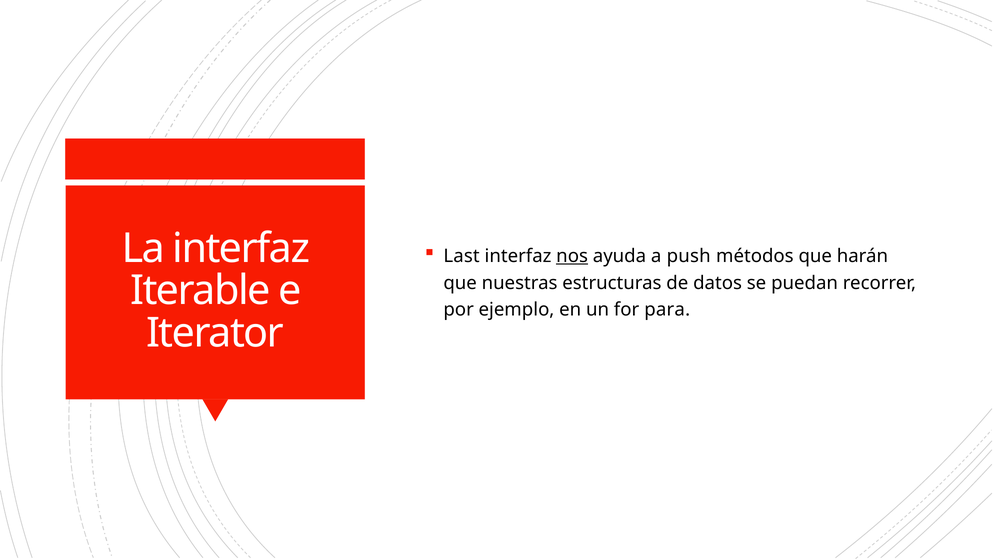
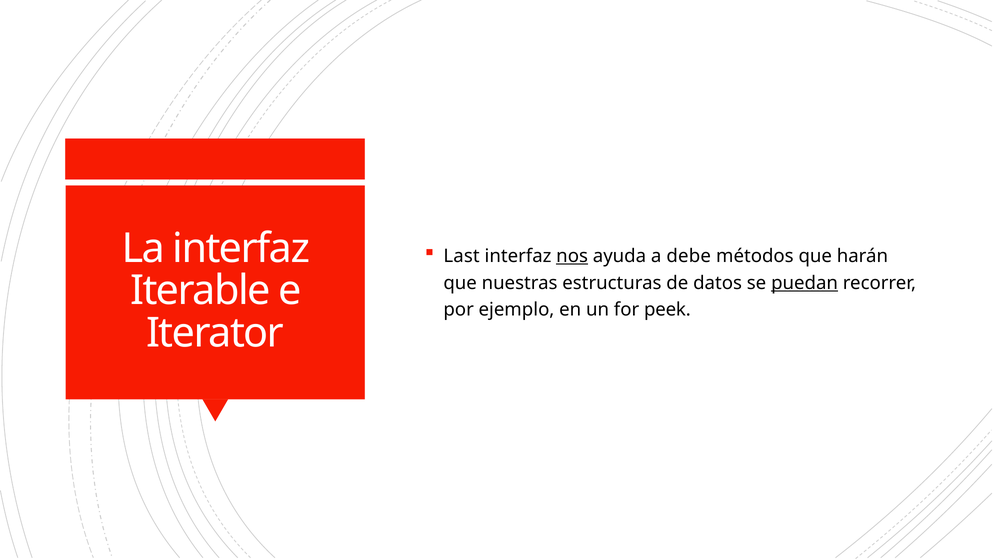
push: push -> debe (689, 256)
puedan underline: none -> present (805, 283)
para: para -> peek (667, 310)
